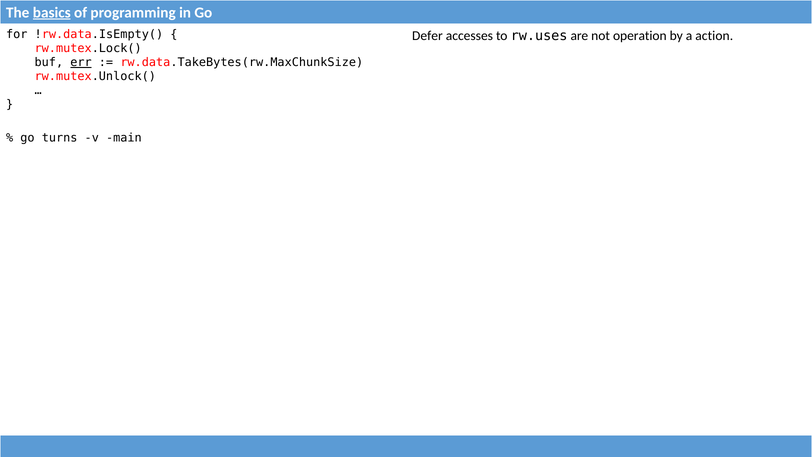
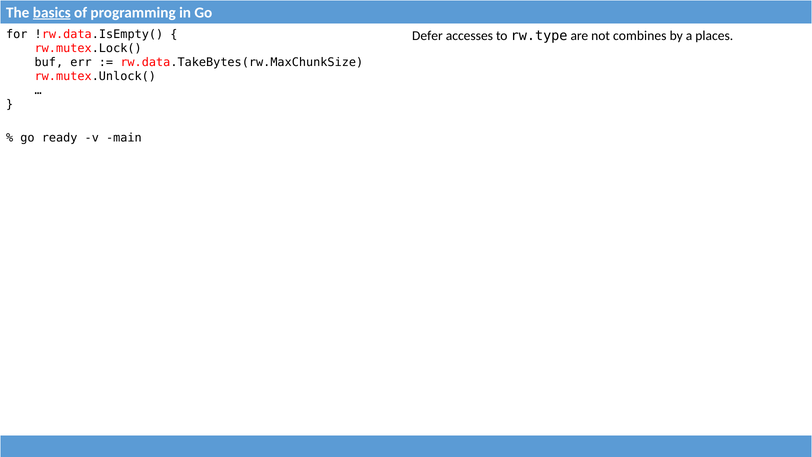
rw.uses: rw.uses -> rw.type (539, 36)
operation: operation -> combines (640, 36)
action: action -> places (714, 36)
err underline: present -> none (81, 62)
turns: turns -> ready (60, 138)
